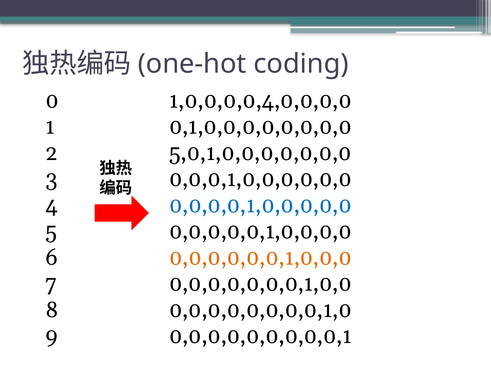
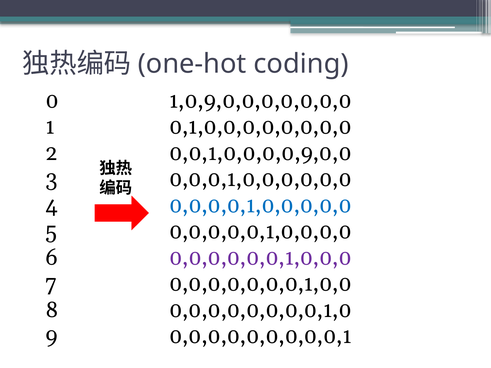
1,0,0,0,0,4,0,0,0,0: 1,0,0,0,0,4,0,0,0,0 -> 1,0,9,0,0,0,0,0,0,0 (260, 101)
5,0,1,0,0,0,0,0,0,0: 5,0,1,0,0,0,0,0,0,0 -> 0,0,1,0,0,0,0,9,0,0 (260, 153)
0,0,0,0,0,0,1,0,0,0 colour: orange -> purple (260, 258)
